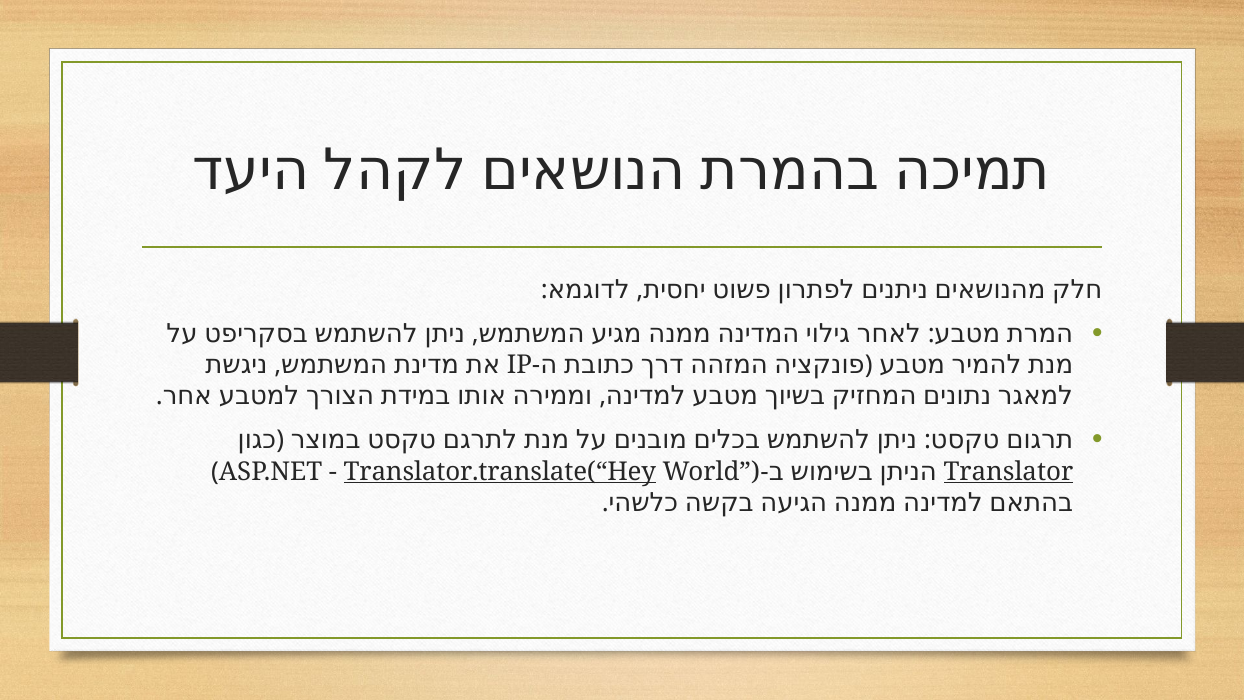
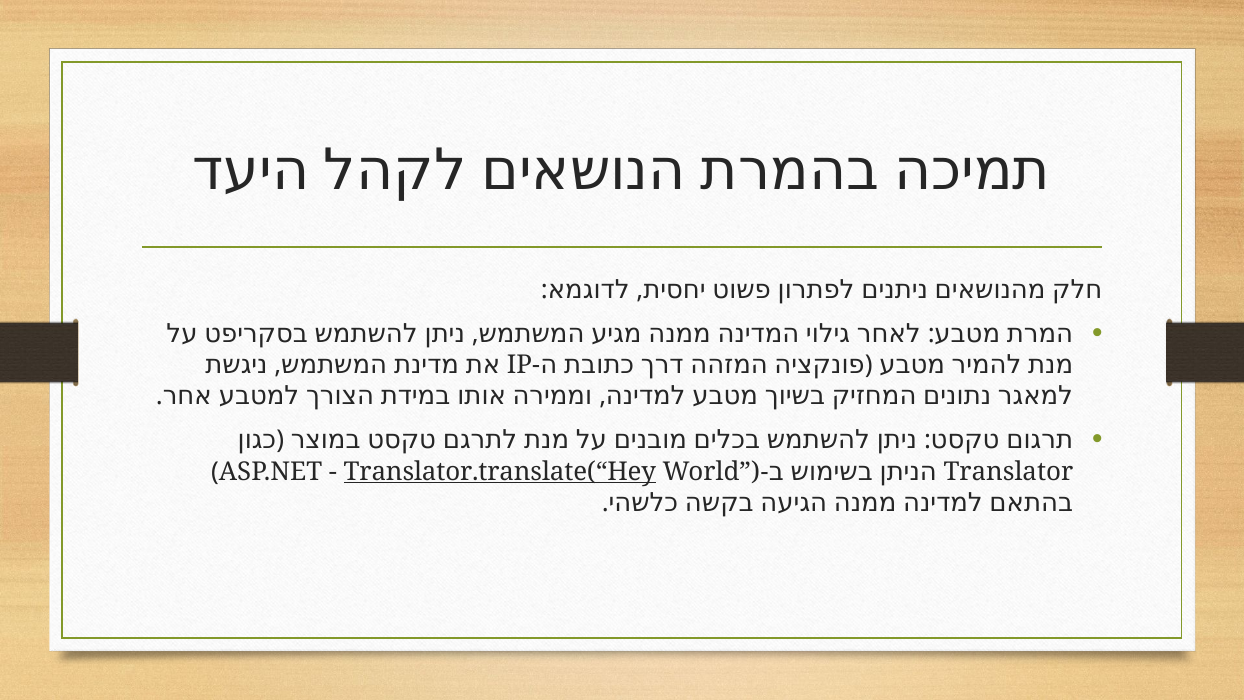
Translator underline: present -> none (1008, 471)
